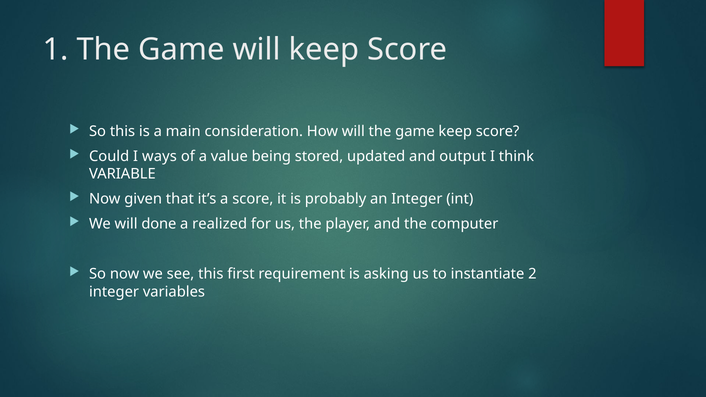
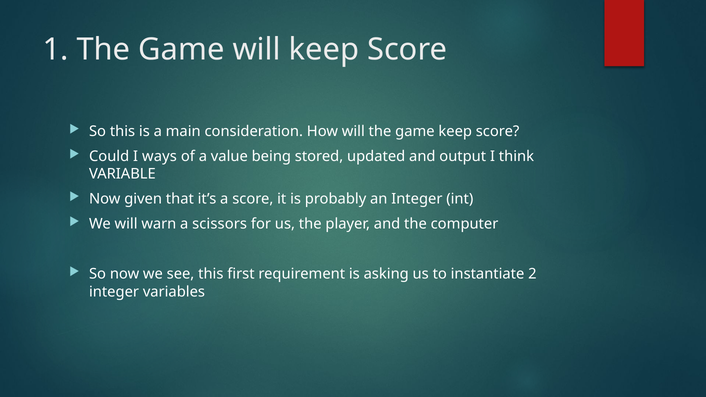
done: done -> warn (159, 224)
realized: realized -> scissors (220, 224)
